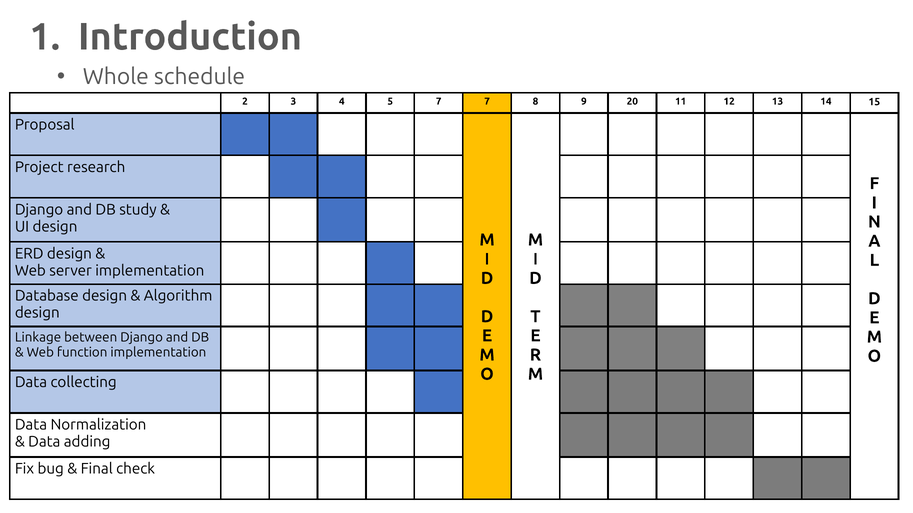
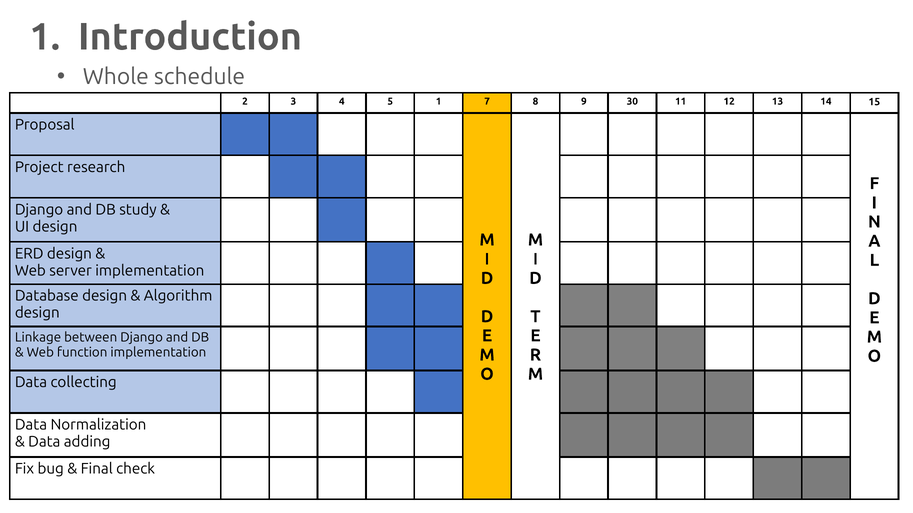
5 7: 7 -> 1 (439, 101)
20: 20 -> 30 (632, 101)
